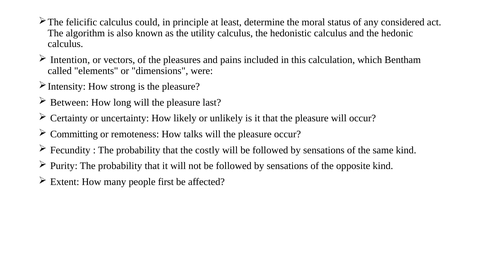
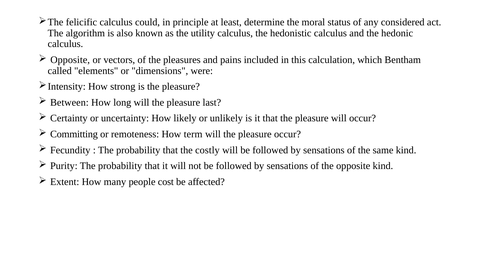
Intention: Intention -> Opposite (70, 60)
talks: talks -> term (193, 134)
first: first -> cost (166, 182)
